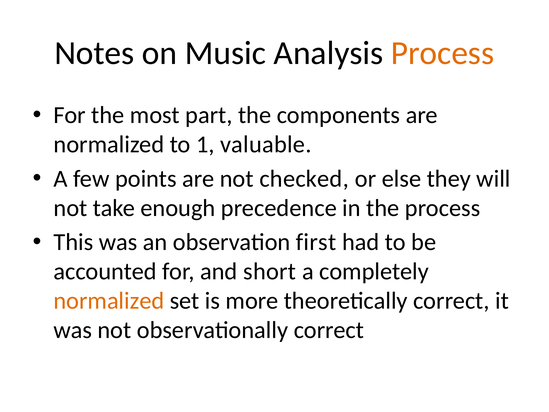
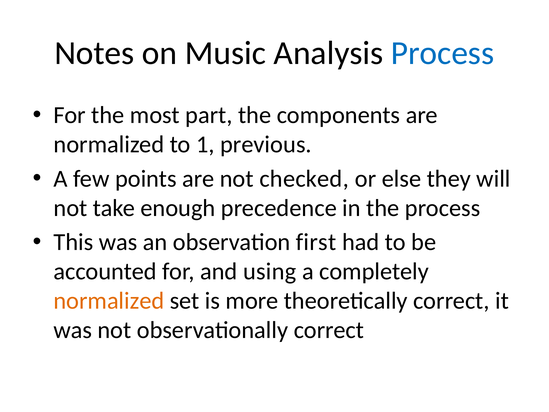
Process colour: orange -> blue (442, 53)
valuable: valuable -> previous (266, 144)
short: short -> using (270, 271)
